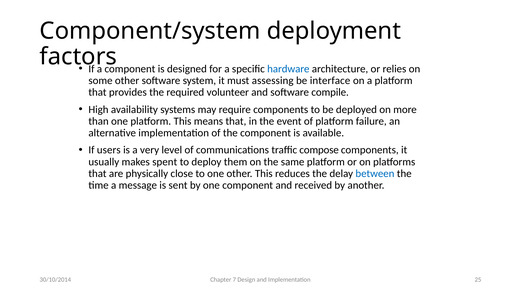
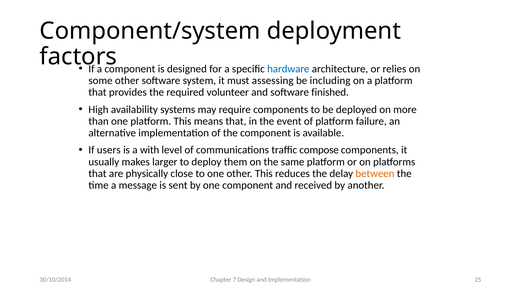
interface: interface -> including (330, 81)
compile: compile -> finished (330, 92)
very: very -> with (150, 150)
spent: spent -> larger (165, 162)
between colour: blue -> orange (375, 174)
